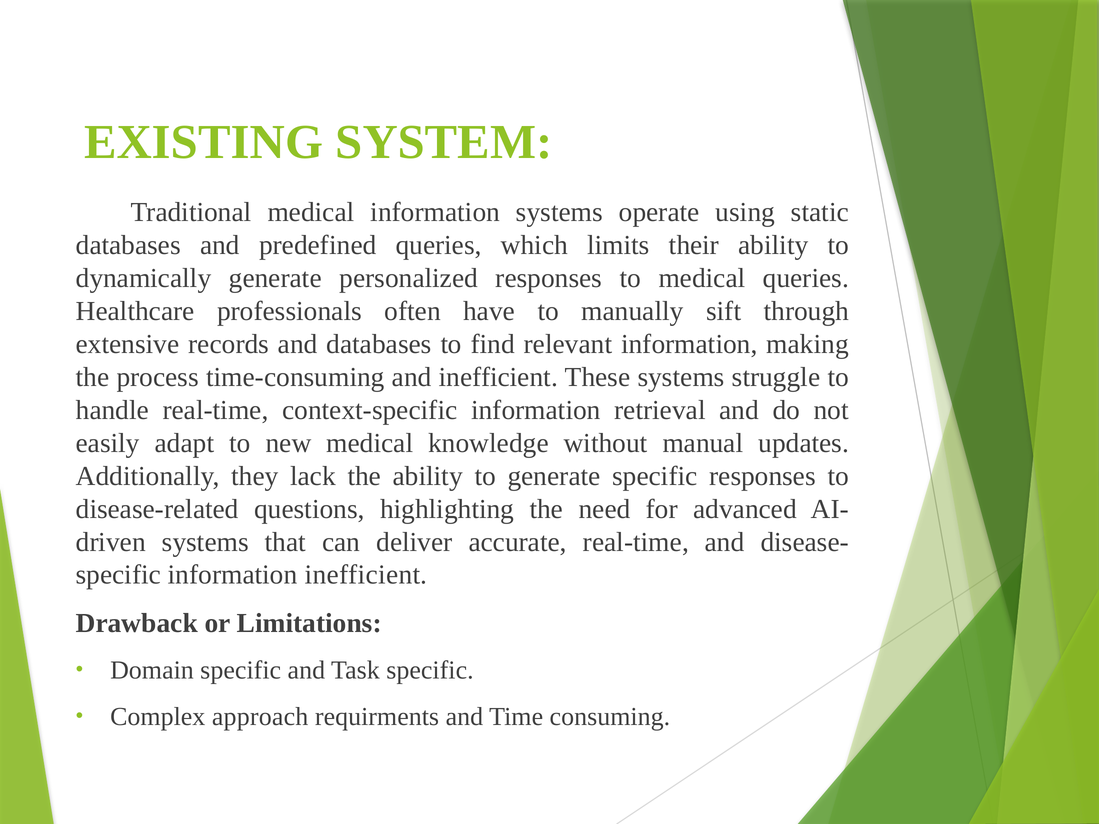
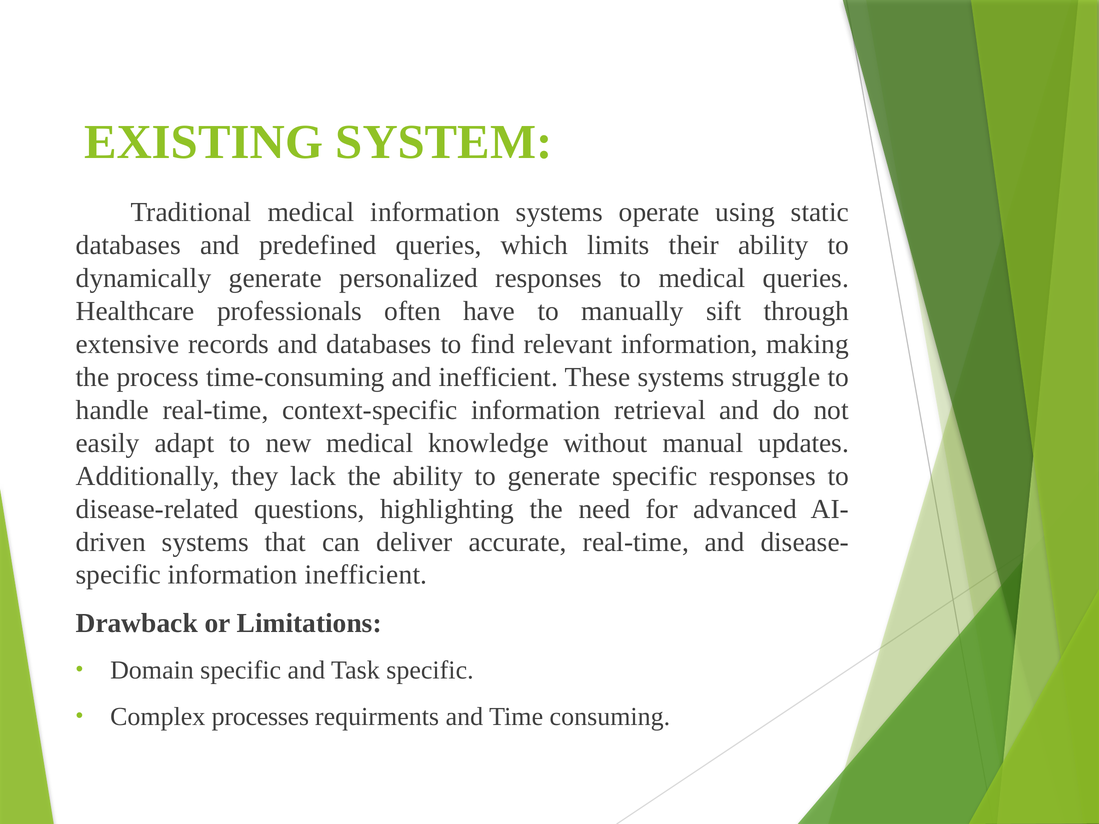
approach: approach -> processes (260, 717)
